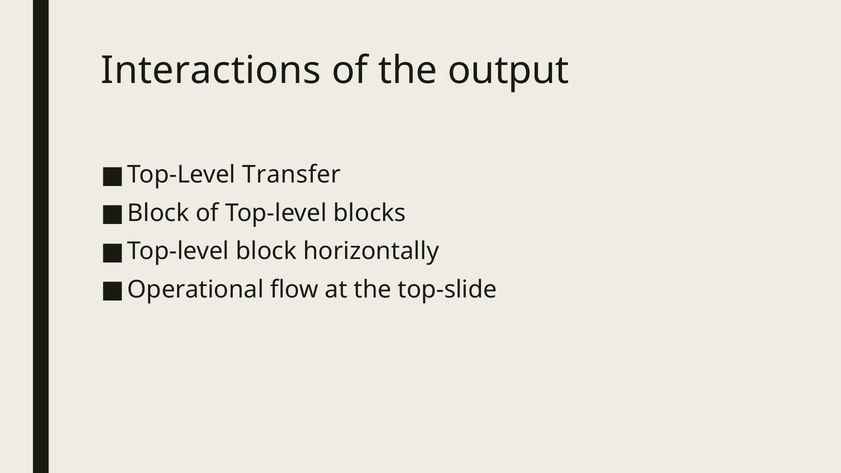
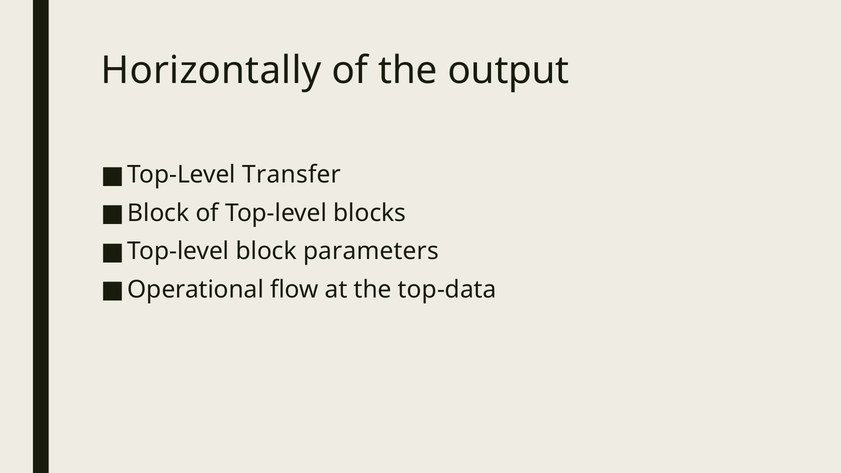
Interactions: Interactions -> Horizontally (211, 71)
horizontally: horizontally -> parameters (371, 251)
top-slide: top-slide -> top-data (447, 289)
